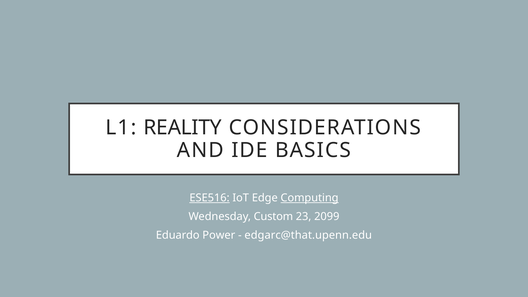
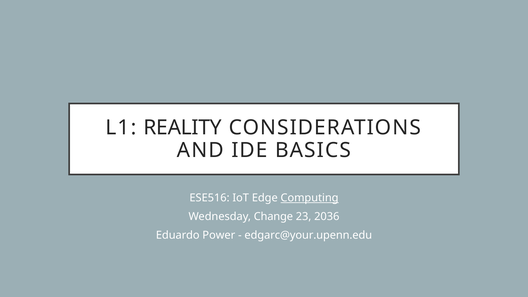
ESE516 underline: present -> none (210, 198)
Custom: Custom -> Change (273, 217)
2099: 2099 -> 2036 (327, 217)
edgarc@that.upenn.edu: edgarc@that.upenn.edu -> edgarc@your.upenn.edu (308, 235)
